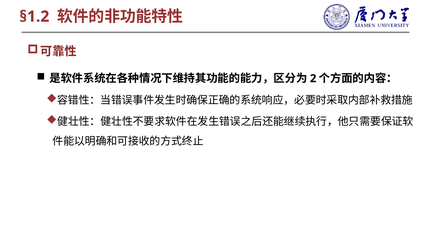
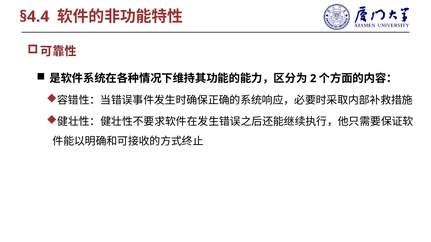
§1.2: §1.2 -> §4.4 (34, 17)
